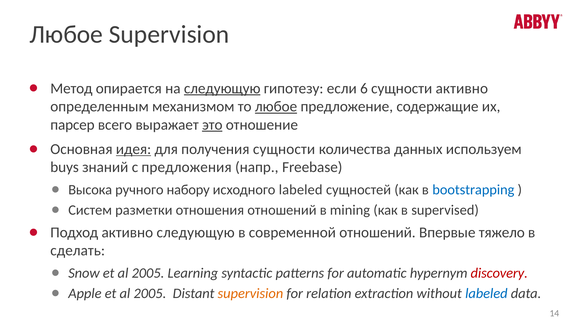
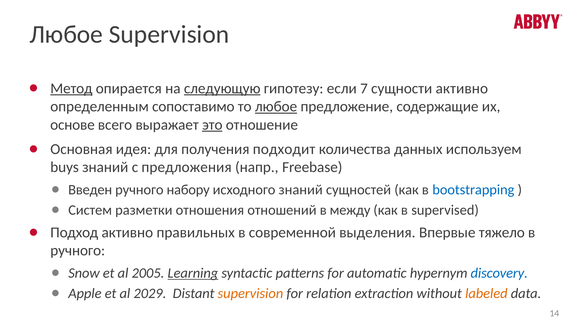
Метод underline: none -> present (71, 89)
6: 6 -> 7 (364, 89)
механизмом: механизмом -> сопоставимо (193, 107)
парсер: парсер -> основе (72, 125)
идея underline: present -> none (133, 149)
получения сущности: сущности -> подходит (284, 149)
Высока: Высока -> Введен (90, 190)
исходного labeled: labeled -> знаний (301, 190)
mining: mining -> между (350, 210)
активно следующую: следующую -> правильных (196, 233)
современной отношений: отношений -> выделения (377, 233)
сделать: сделать -> ручного (78, 251)
Learning underline: none -> present (193, 273)
discovery colour: red -> blue (499, 273)
2005: 2005 -> 2029 (150, 294)
labeled colour: blue -> orange (486, 294)
